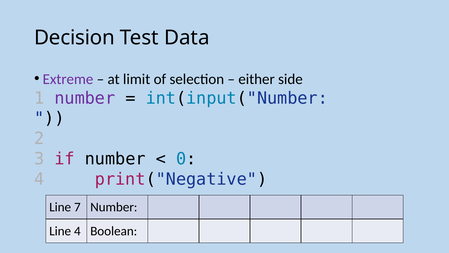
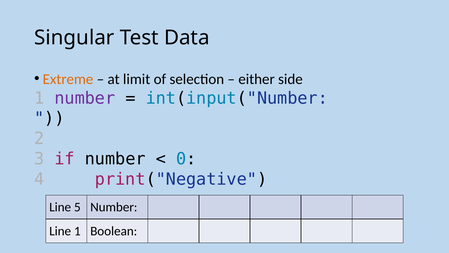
Decision: Decision -> Singular (74, 38)
Extreme colour: purple -> orange (68, 79)
7: 7 -> 5 (77, 207)
Line 4: 4 -> 1 (77, 231)
